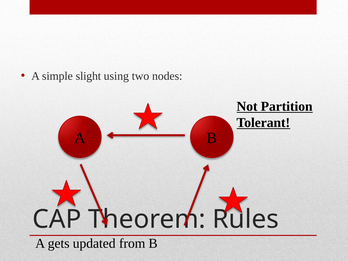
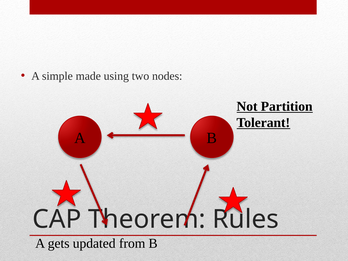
slight: slight -> made (88, 76)
